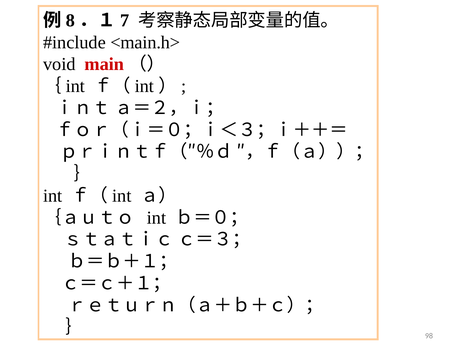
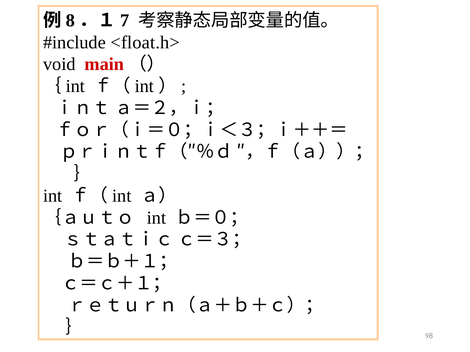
<main.h>: <main.h> -> <float.h> (145, 42)
